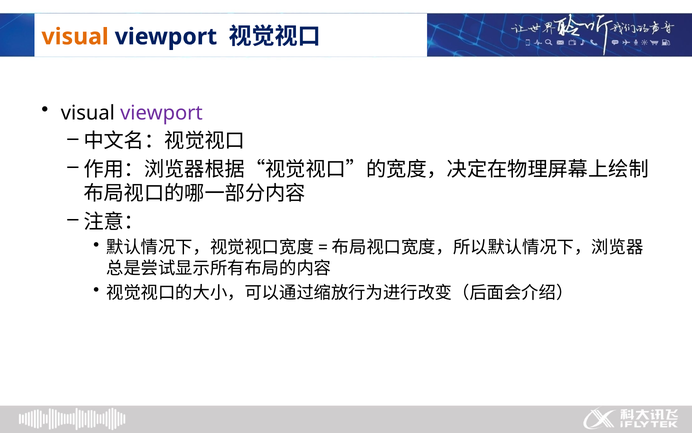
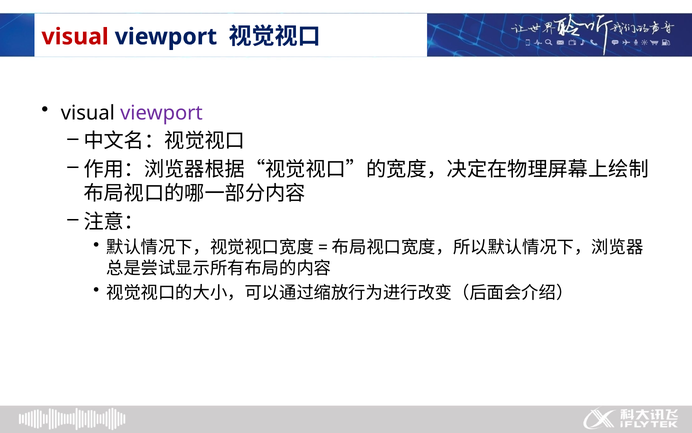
visual colour: orange -> red (75, 37)
